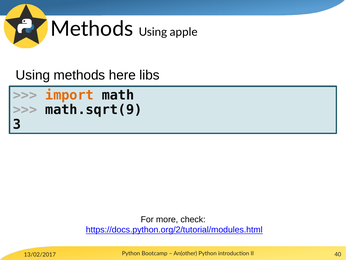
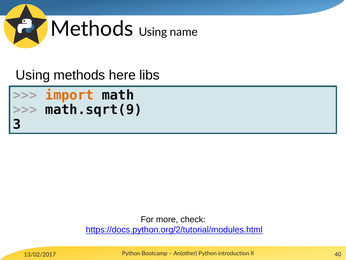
apple: apple -> name (184, 32)
